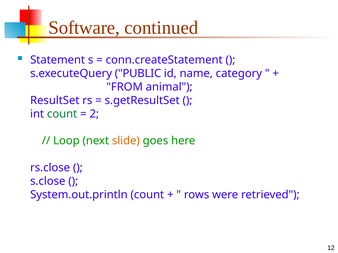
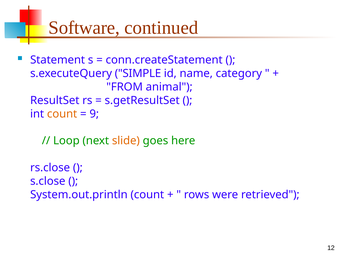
PUBLIC: PUBLIC -> SIMPLE (138, 73)
count colour: green -> orange (62, 114)
2: 2 -> 9 (94, 114)
